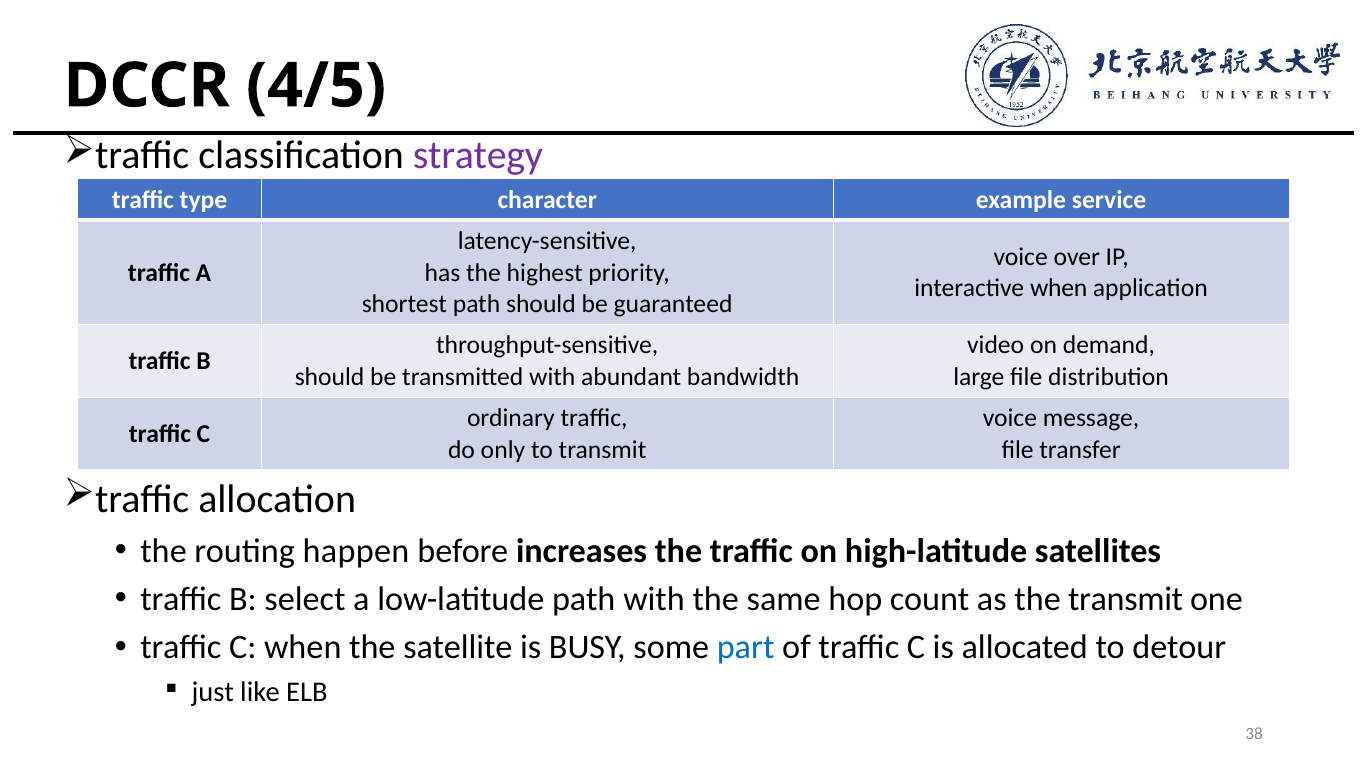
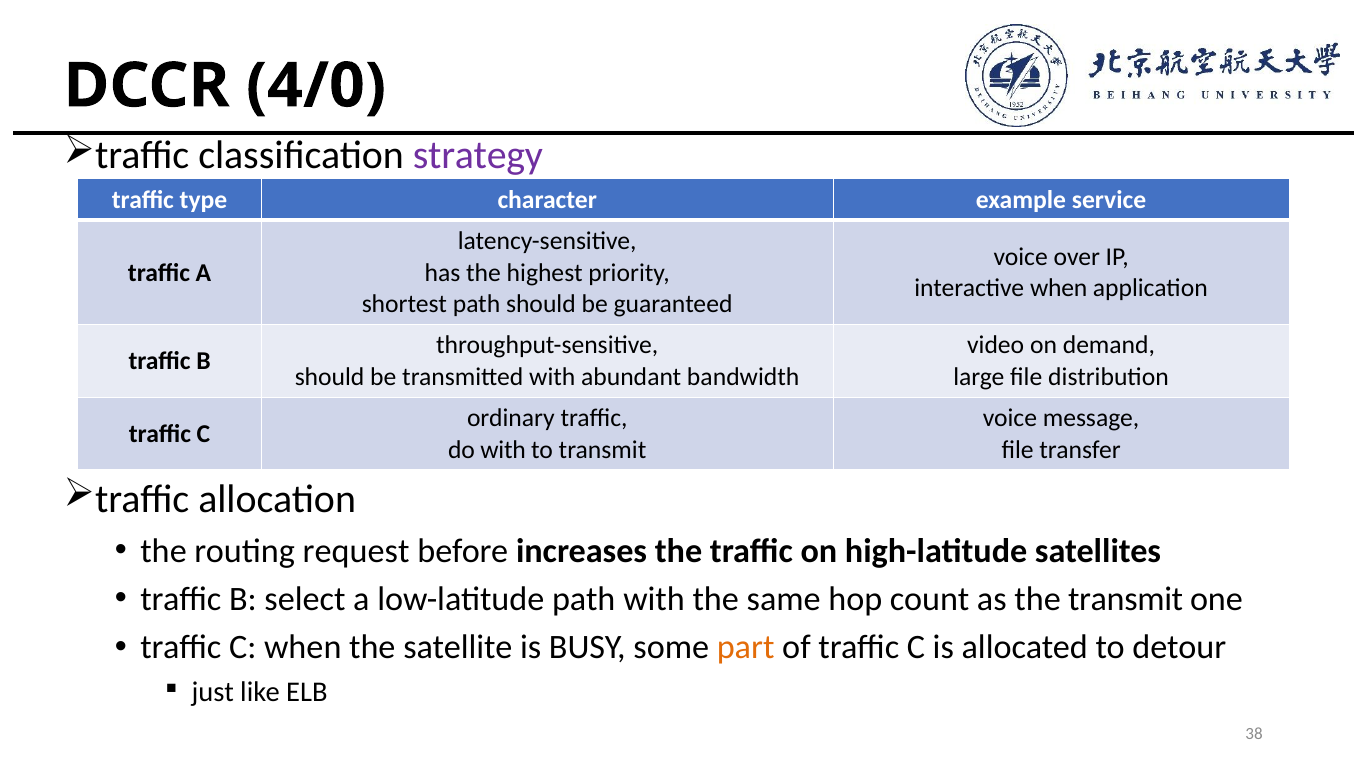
4/5: 4/5 -> 4/0 (316, 86)
do only: only -> with (503, 450)
happen: happen -> request (356, 551)
part colour: blue -> orange (746, 648)
